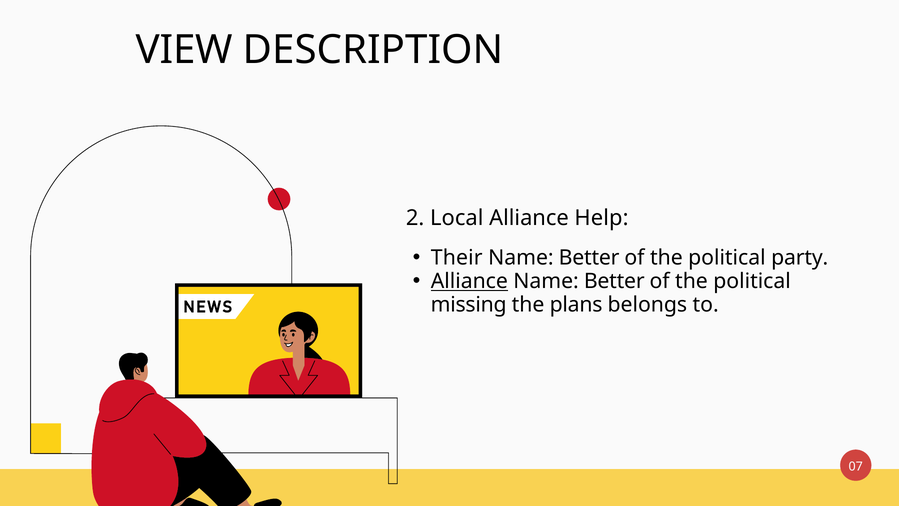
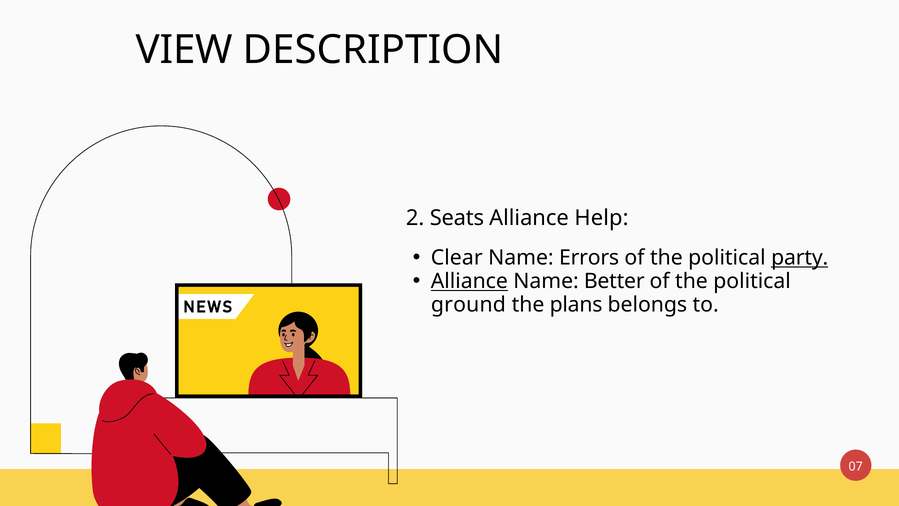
Local: Local -> Seats (457, 218)
Their: Their -> Clear (457, 258)
Better: Better -> Errors (589, 258)
party underline: none -> present (800, 258)
missing: missing -> ground (468, 304)
